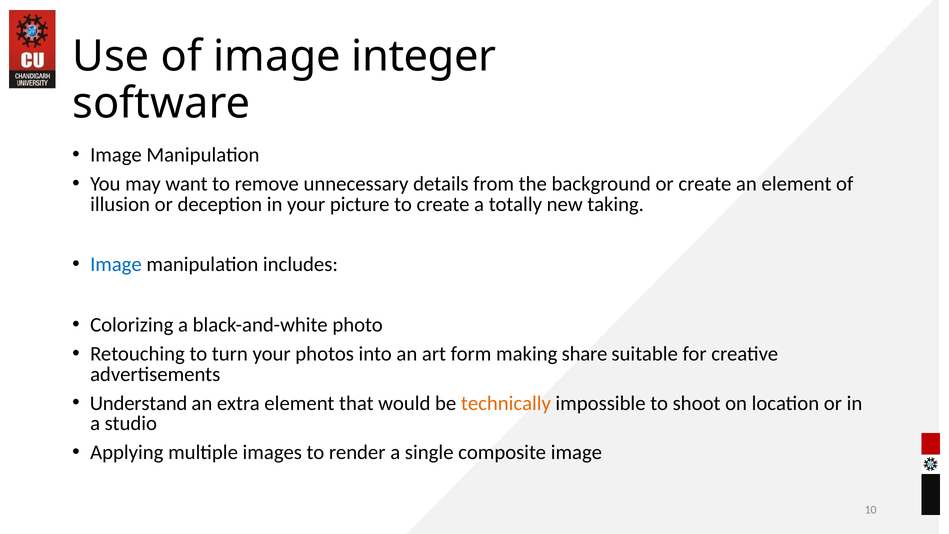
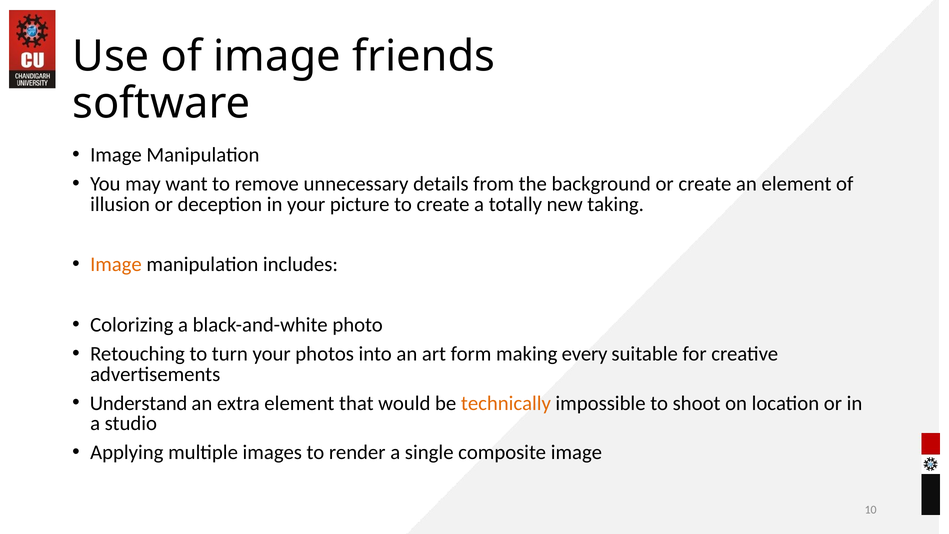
integer: integer -> friends (424, 56)
Image colour: blue -> orange (116, 265)
share: share -> every (585, 354)
